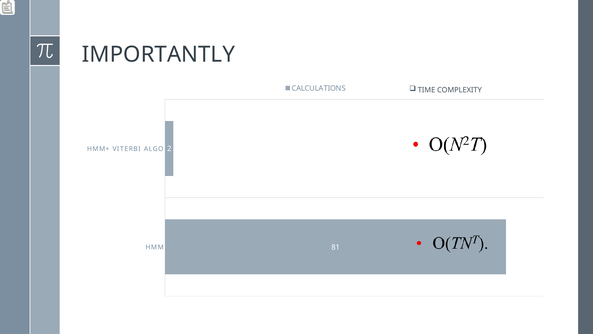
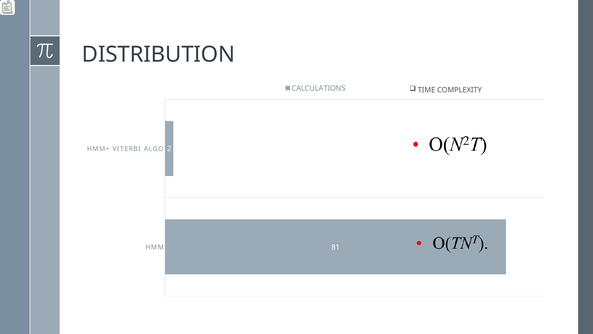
IMPORTANTLY: IMPORTANTLY -> DISTRIBUTION (159, 55)
